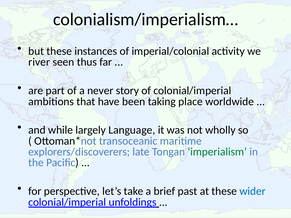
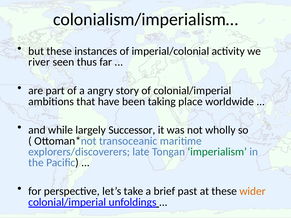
never: never -> angry (100, 91)
Language: Language -> Successor (132, 130)
wider colour: blue -> orange (253, 191)
